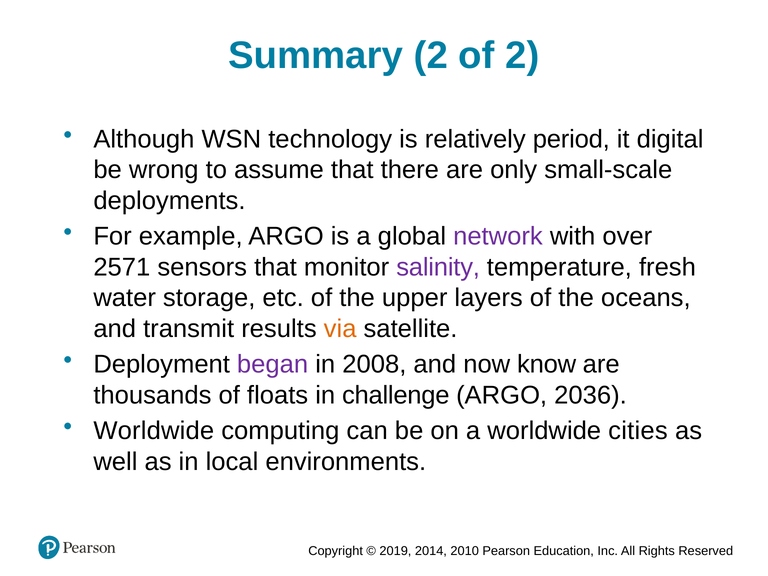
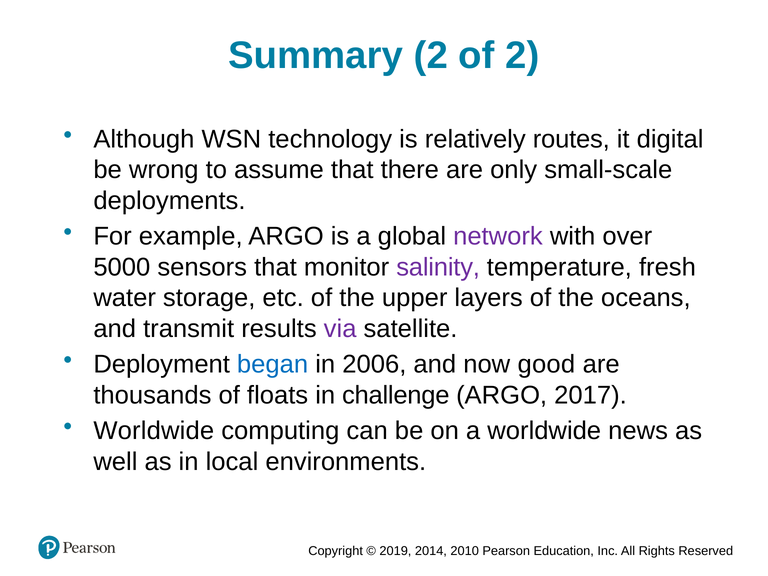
period: period -> routes (571, 139)
2571: 2571 -> 5000 (122, 267)
via colour: orange -> purple (340, 329)
began colour: purple -> blue (273, 364)
2008: 2008 -> 2006 (374, 364)
know: know -> good (546, 364)
2036: 2036 -> 2017 (590, 395)
cities: cities -> news (638, 431)
